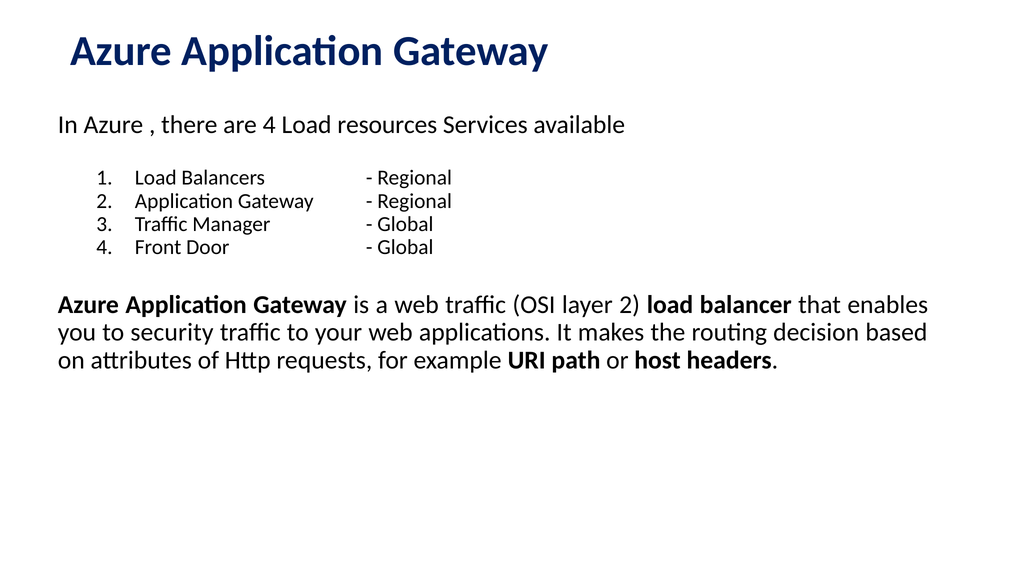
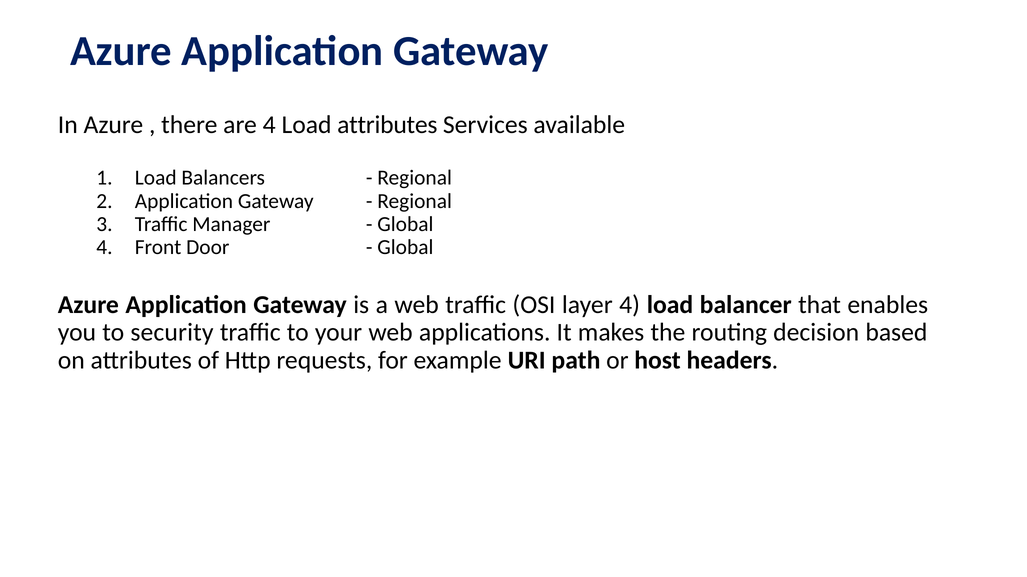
Load resources: resources -> attributes (387, 125)
layer 2: 2 -> 4 (630, 305)
